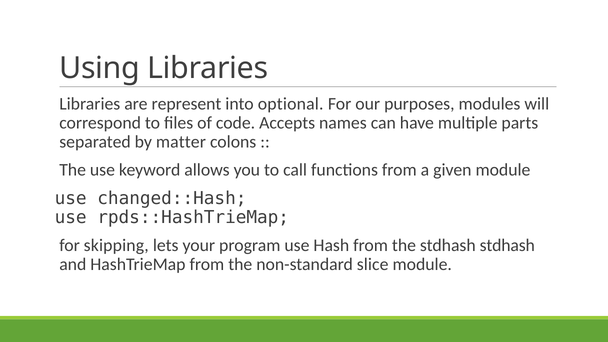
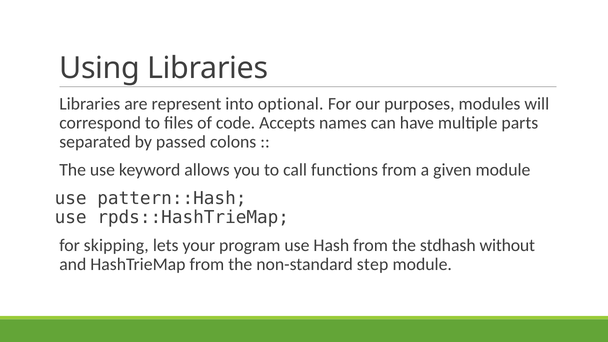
matter: matter -> passed (181, 142)
changed::Hash: changed::Hash -> pattern::Hash (172, 198)
stdhash stdhash: stdhash -> without (507, 245)
slice: slice -> step (373, 264)
